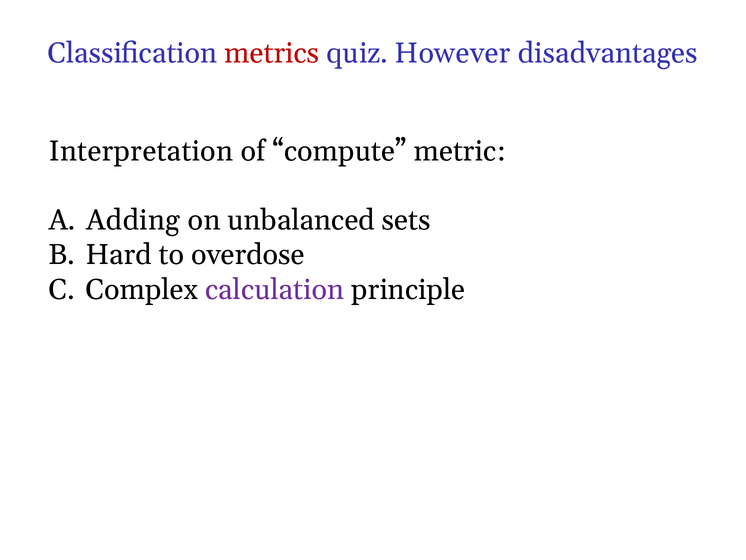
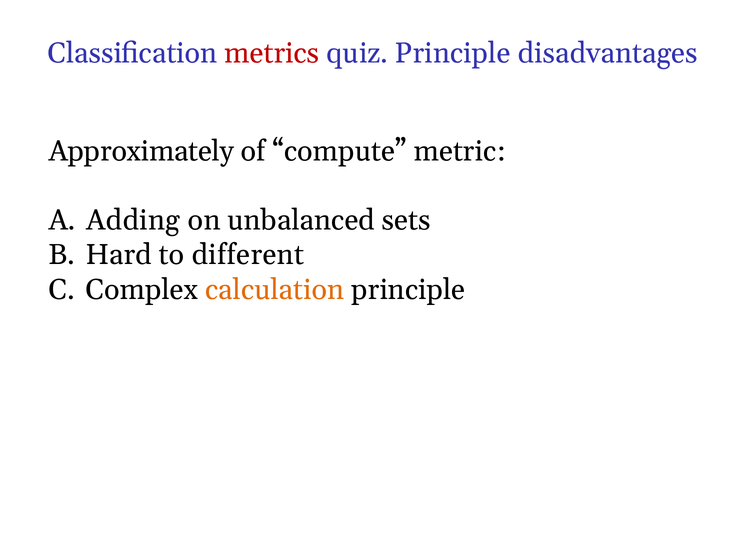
quiz However: However -> Principle (453, 53)
Interpretation: Interpretation -> Approximately (141, 151)
overdose: overdose -> different (248, 255)
calculation colour: purple -> orange (275, 290)
